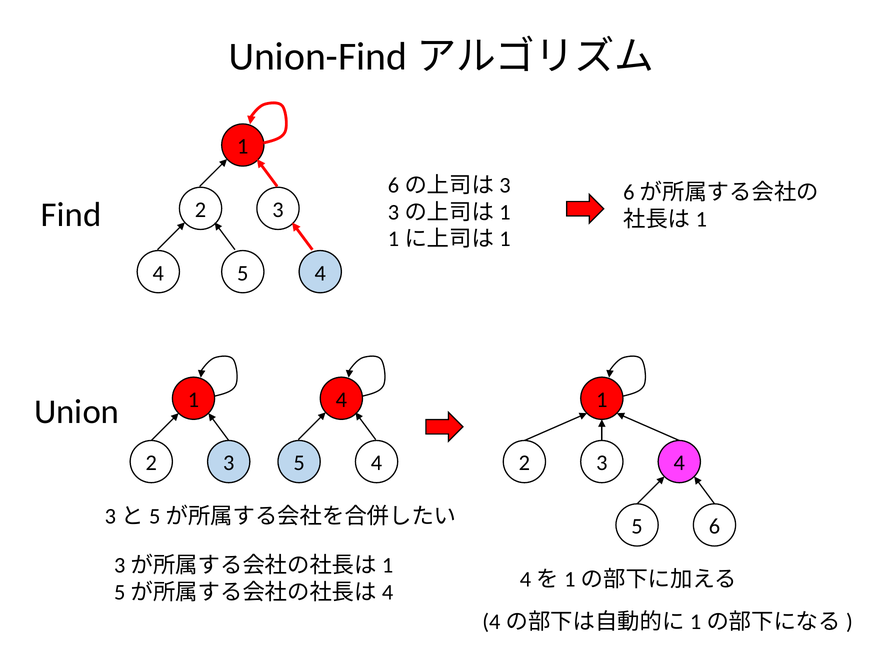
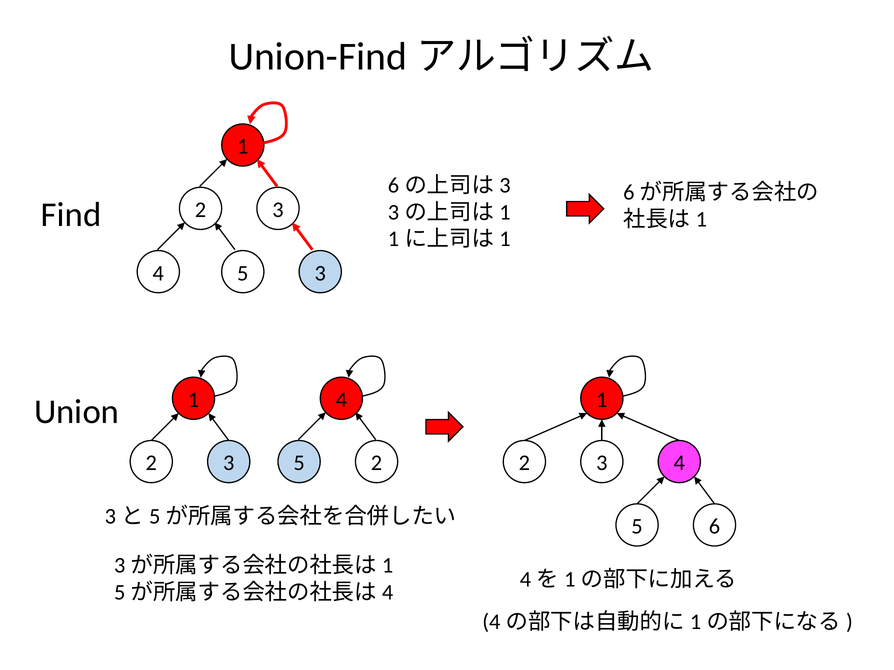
4: 4 -> 3 (320, 273)
4: 4 -> 2 (377, 463)
